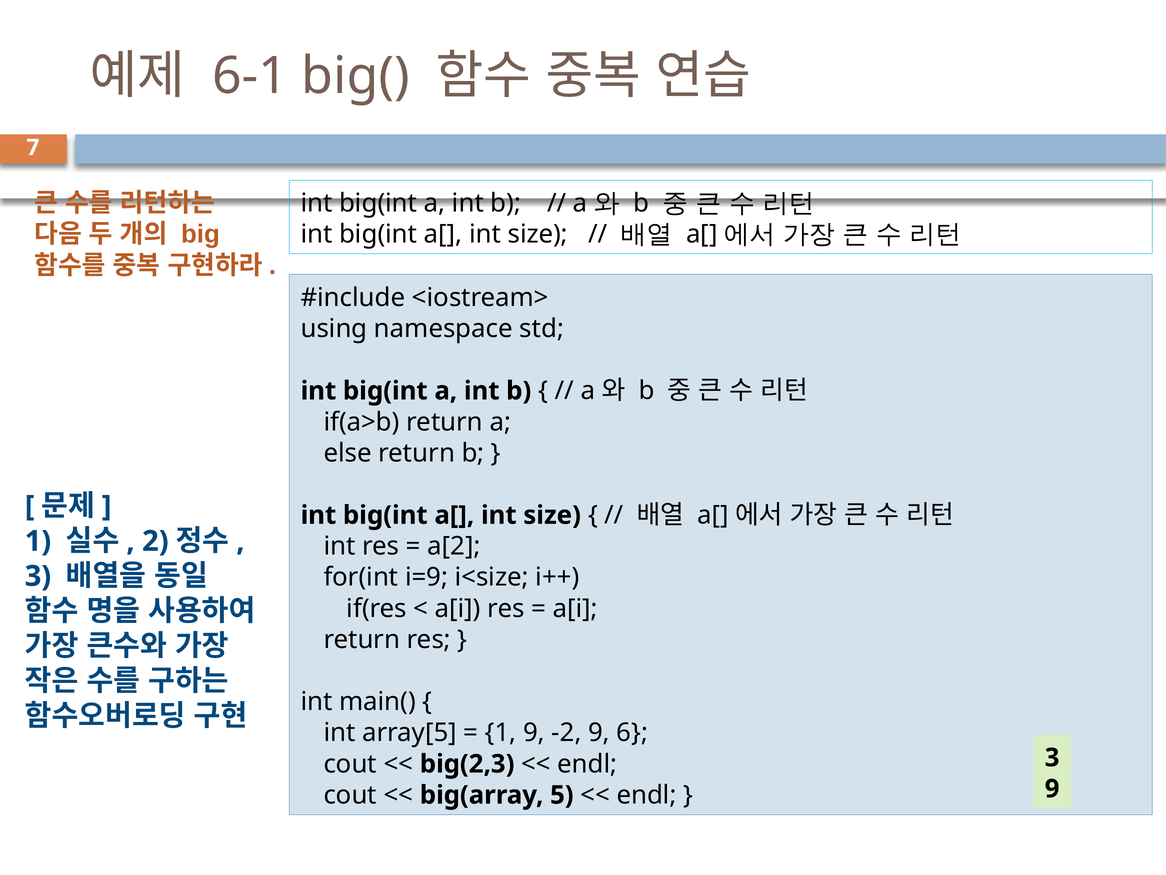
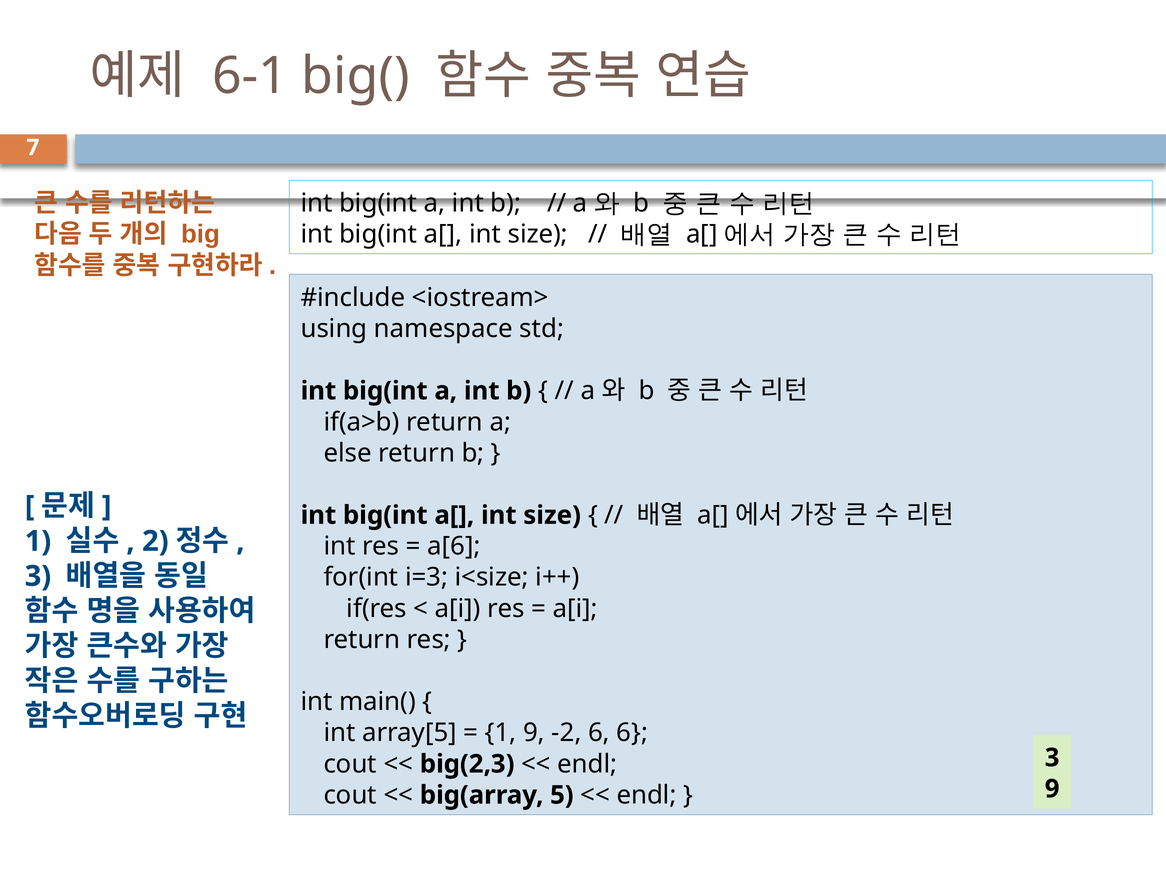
a[2: a[2 -> a[6 (454, 546)
i=9: i=9 -> i=3 (427, 577)
-2 9: 9 -> 6 (599, 733)
